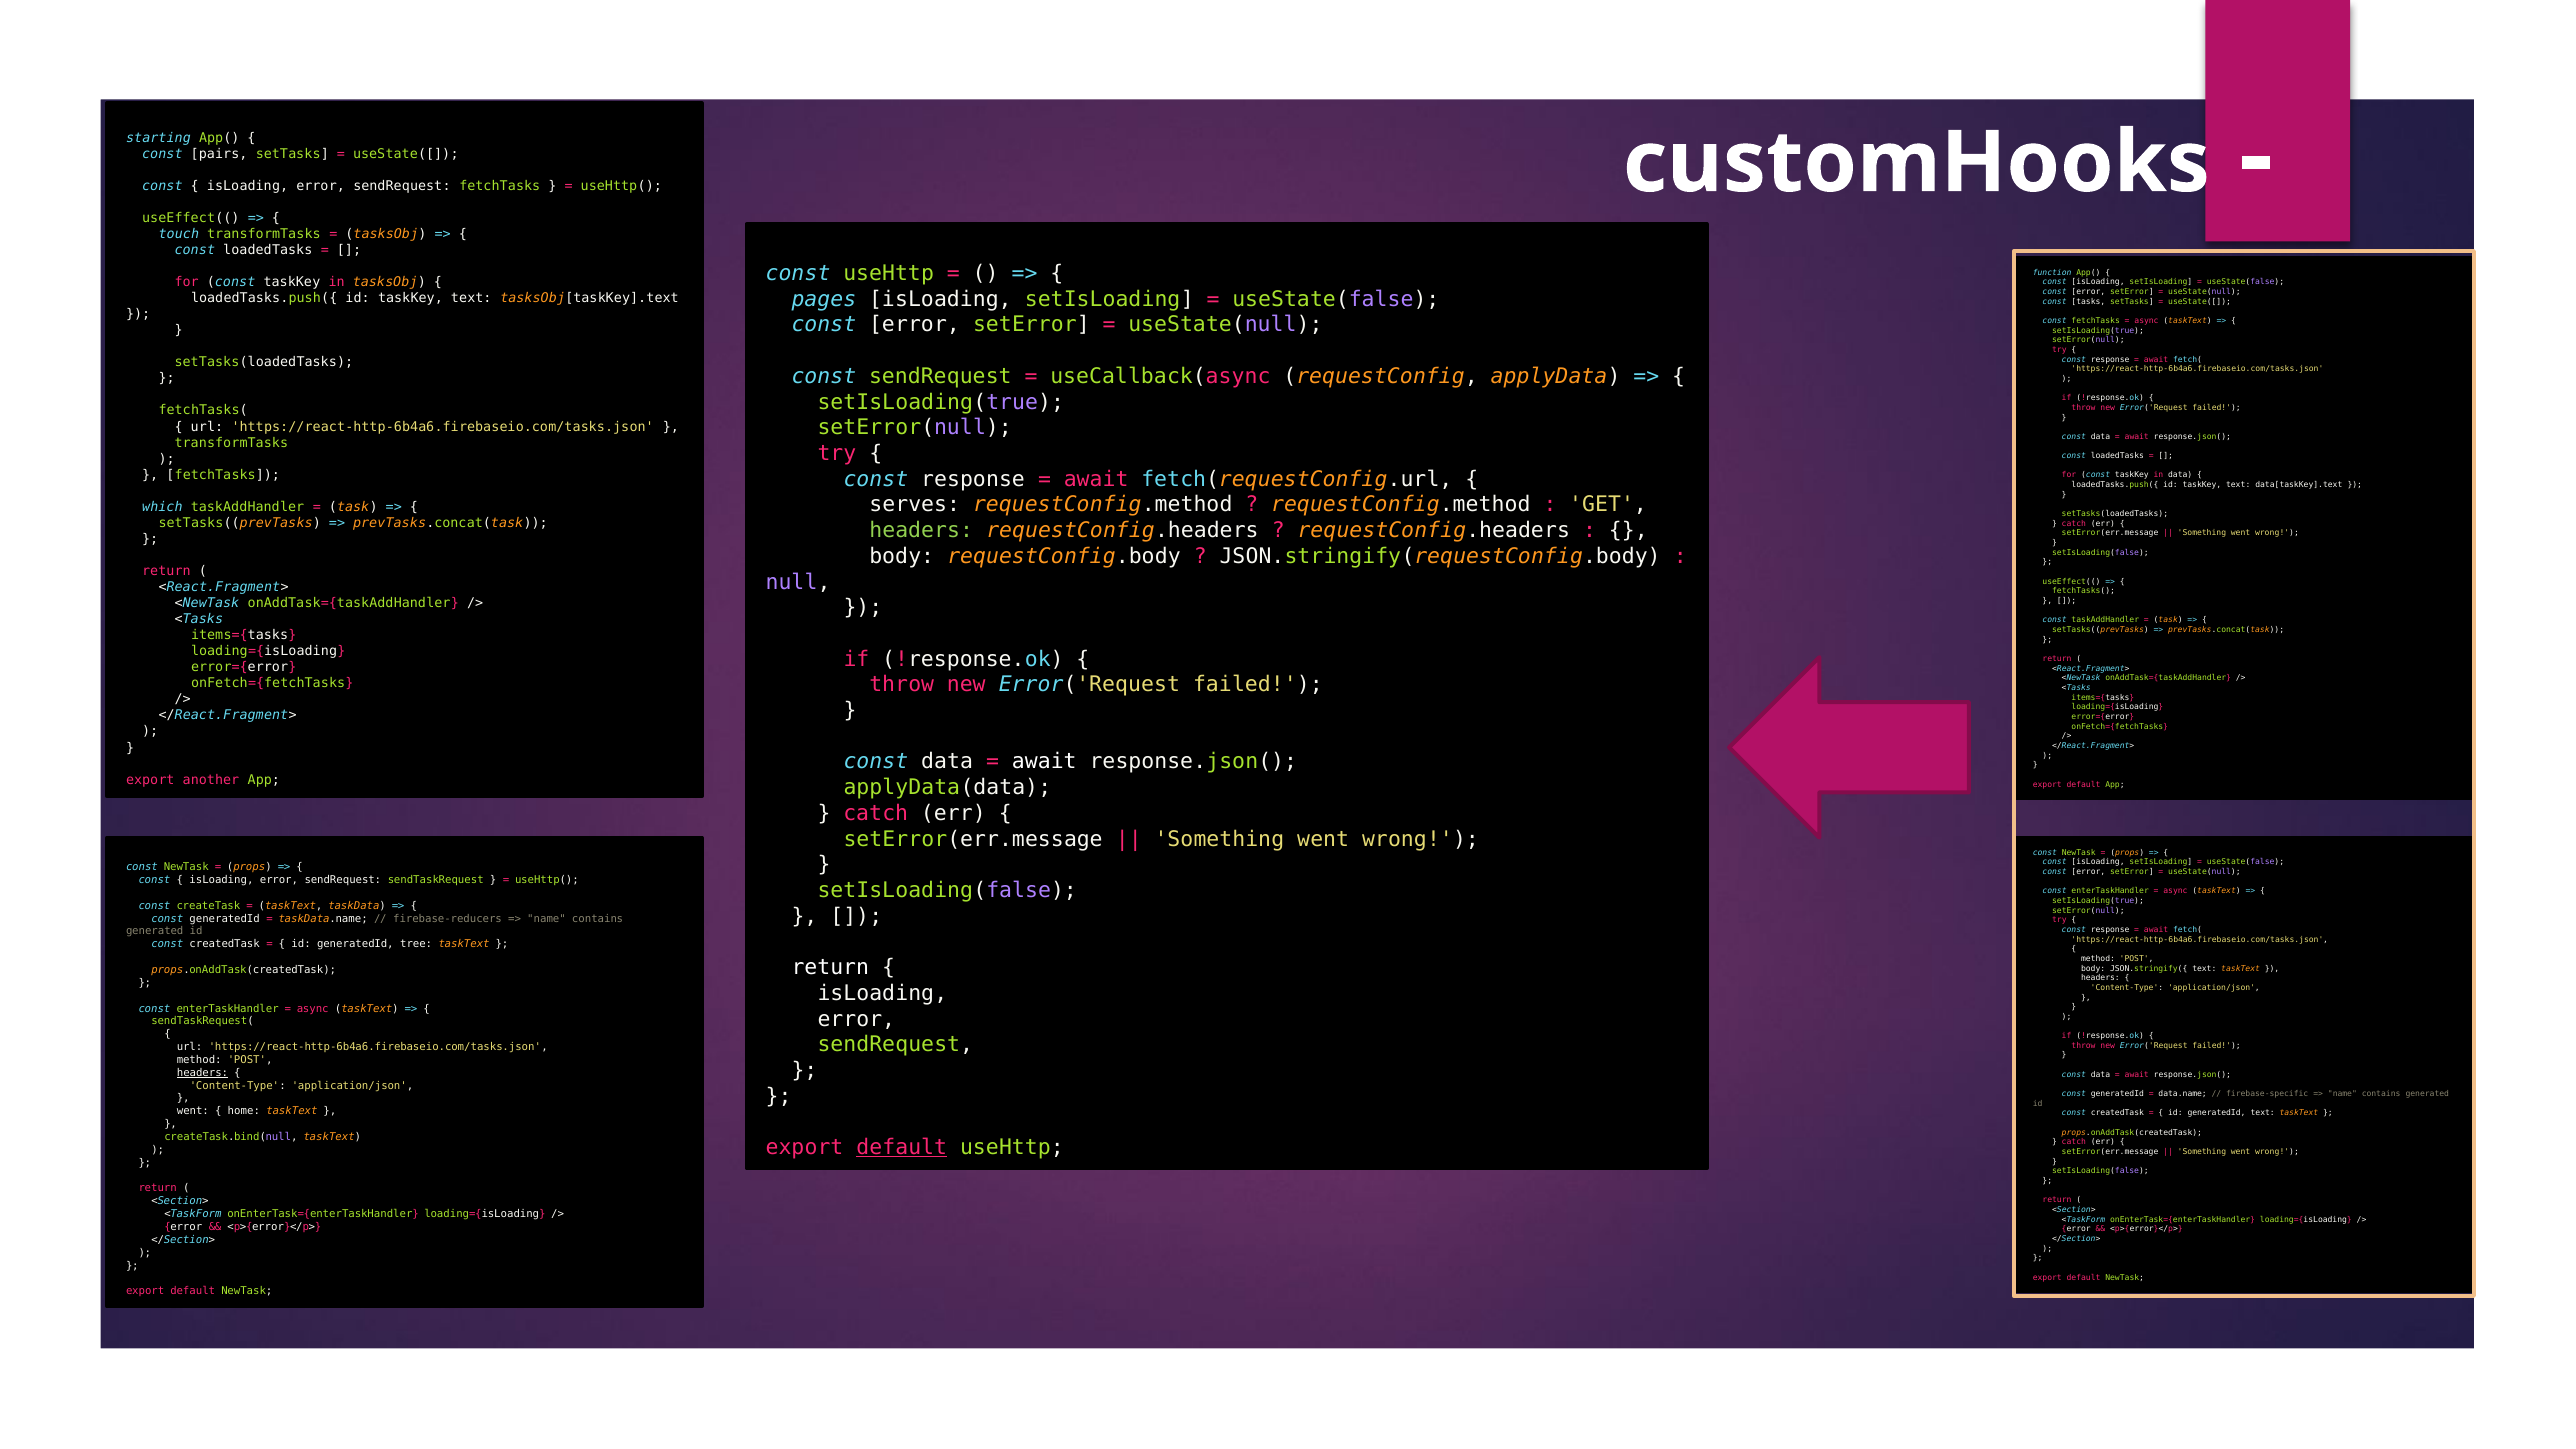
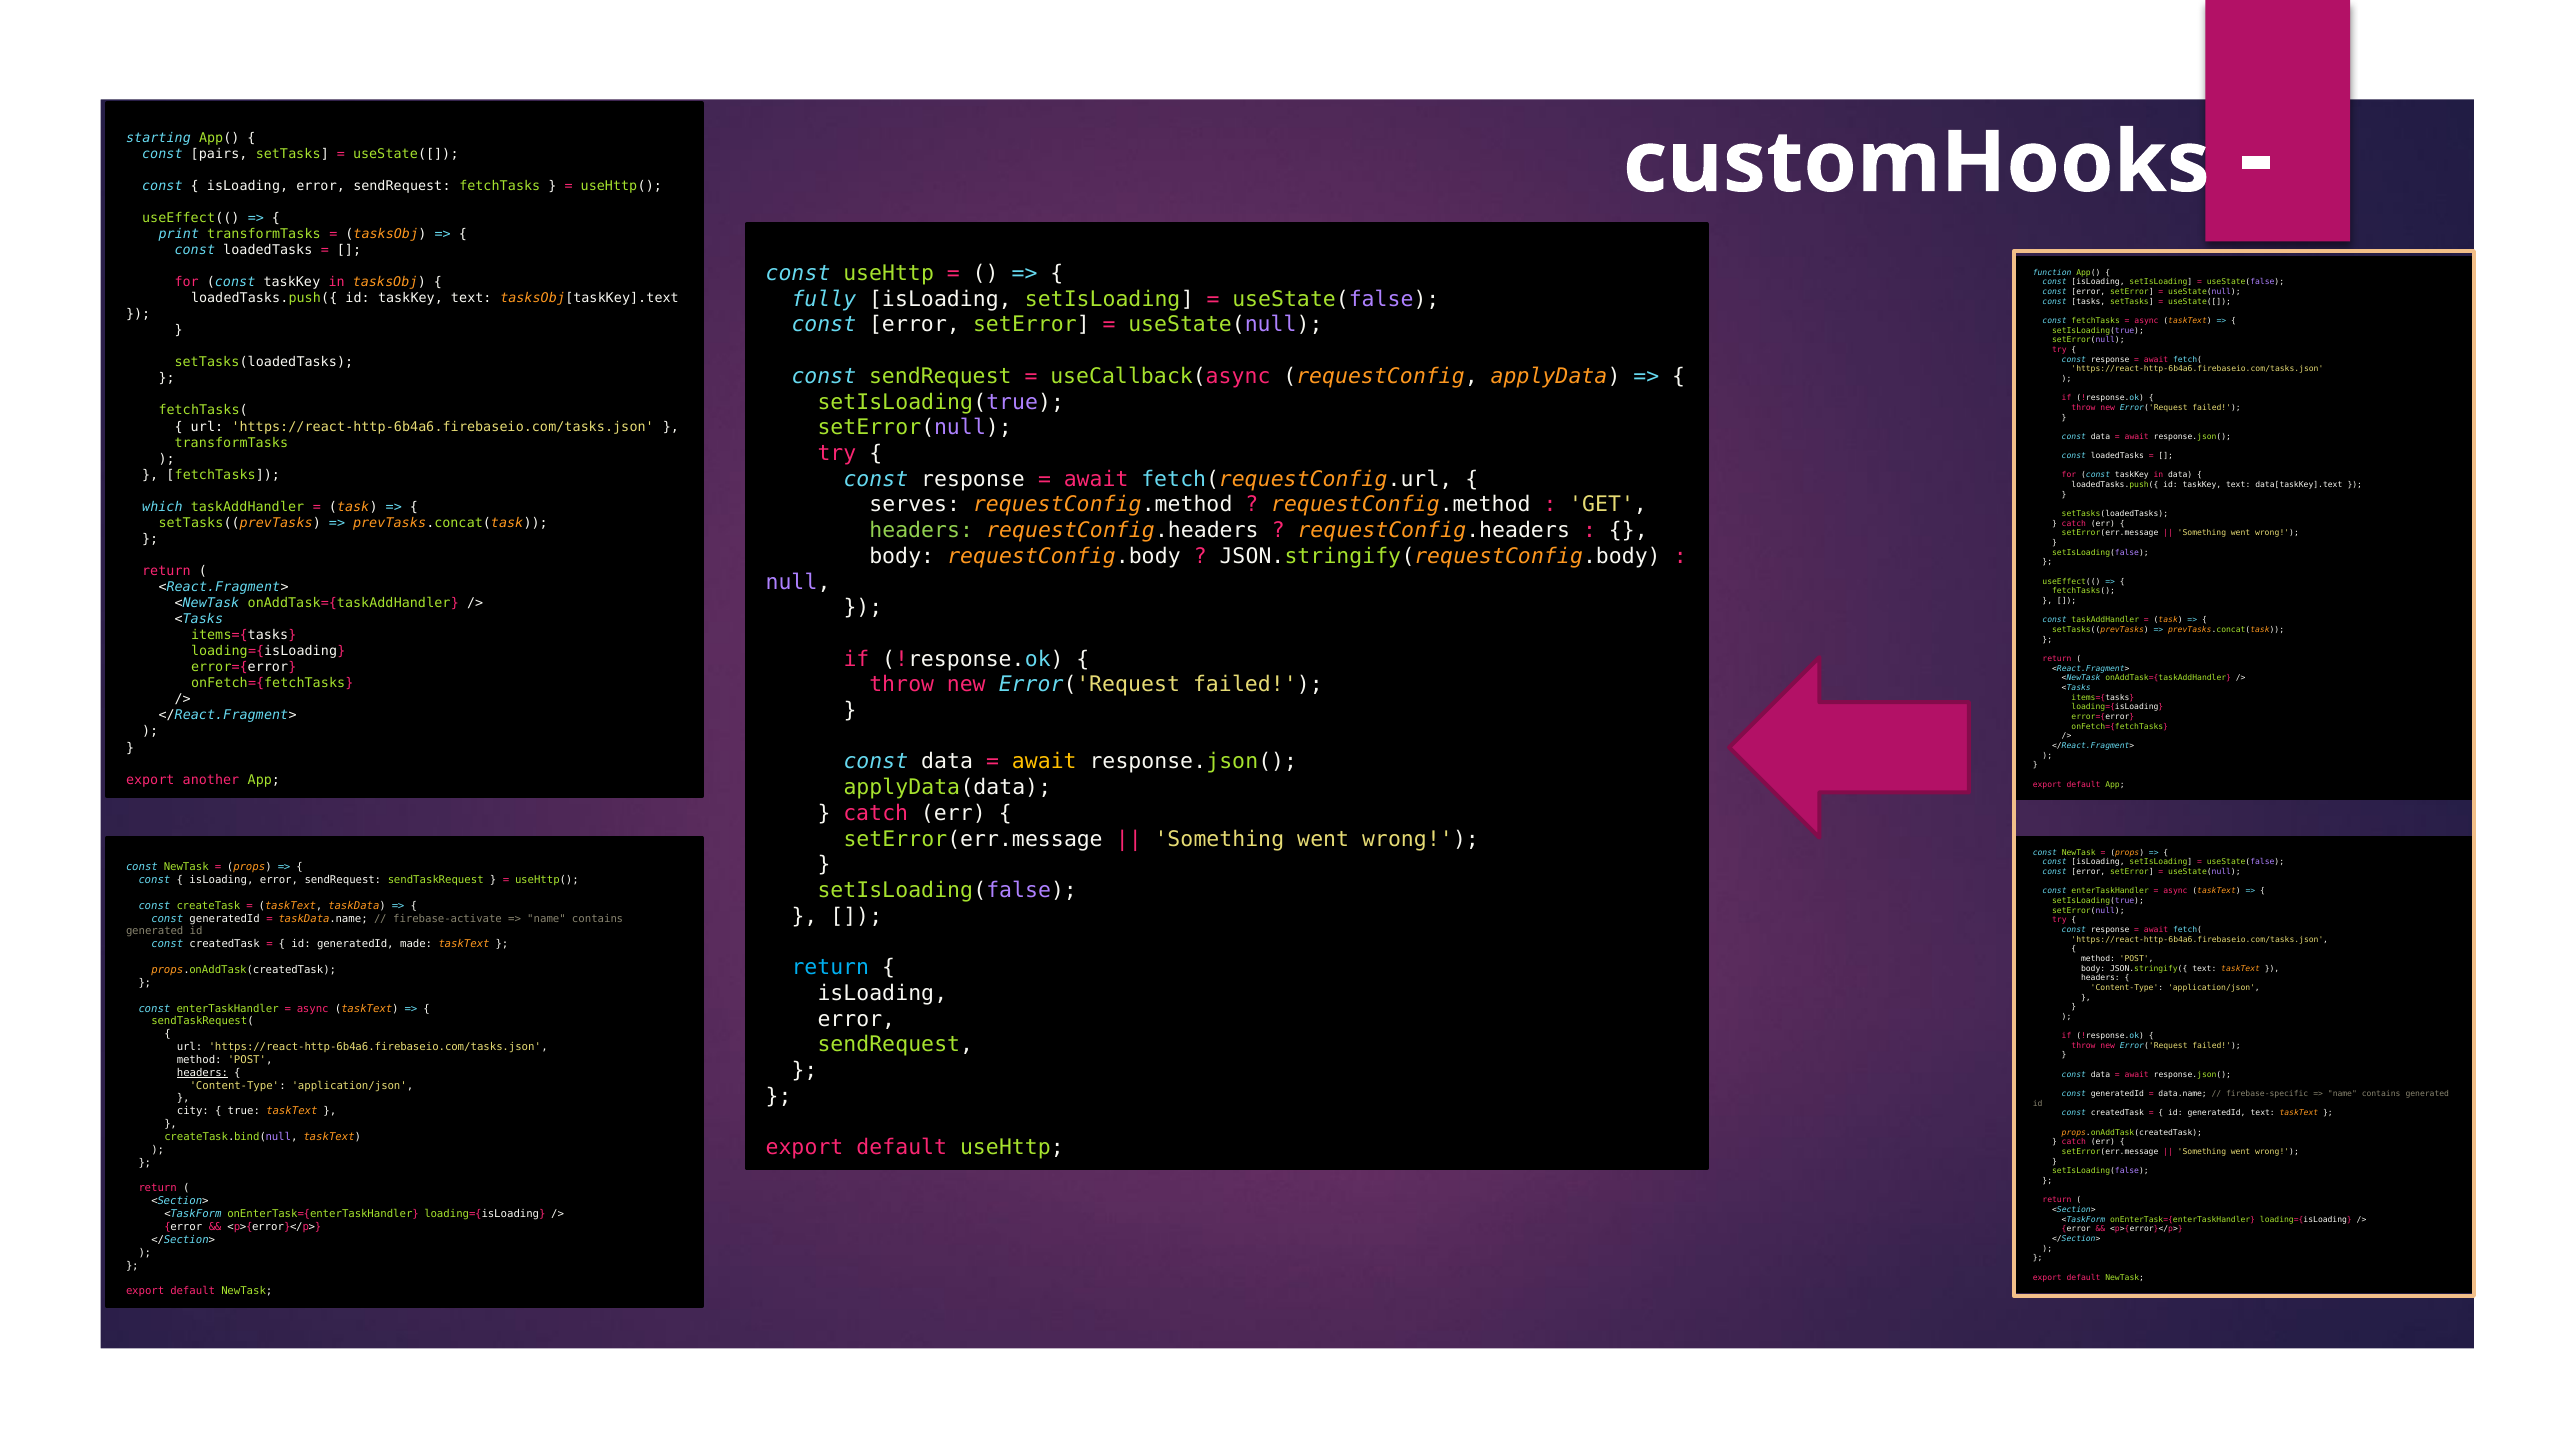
touch: touch -> print (179, 234)
pages: pages -> fully (824, 299)
await colour: white -> yellow (1044, 762)
firebase-reducers: firebase-reducers -> firebase-activate (448, 918)
tree: tree -> made (416, 944)
return colour: white -> light blue (830, 968)
went: went -> city (193, 1111)
home: home -> true (244, 1111)
default underline: present -> none (902, 1148)
